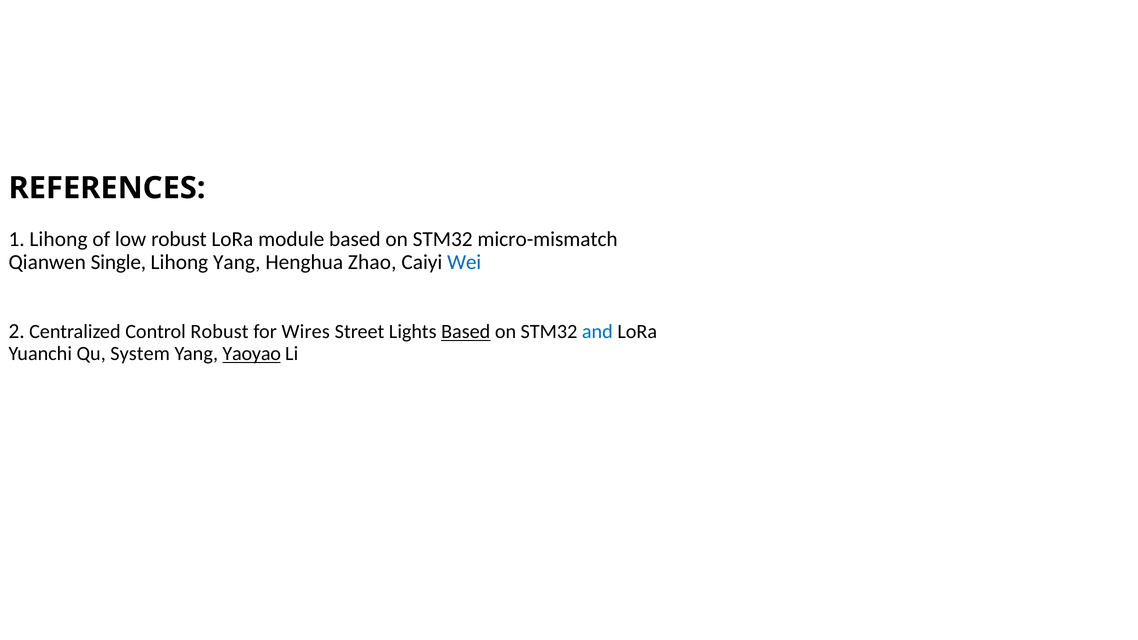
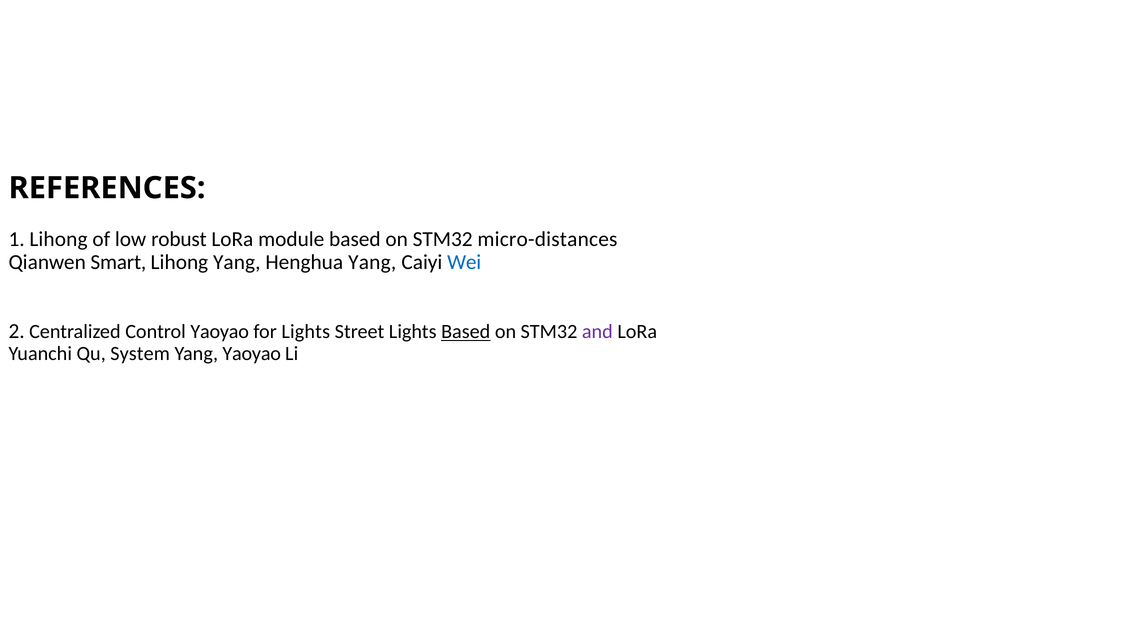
micro-mismatch: micro-mismatch -> micro-distances (547, 239)
Single: Single -> Smart (118, 262)
Henghua Zhao: Zhao -> Yang (372, 262)
Control Robust: Robust -> Yaoyao (220, 332)
for Wires: Wires -> Lights (306, 332)
and colour: blue -> purple (597, 332)
Yaoyao underline: present -> none (252, 354)
